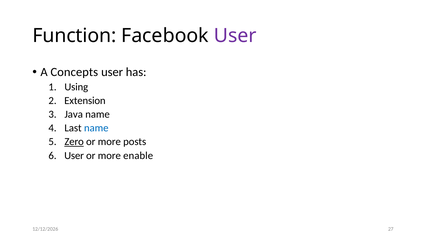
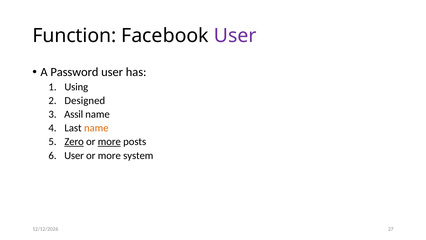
Concepts: Concepts -> Password (74, 72)
Extension: Extension -> Designed (85, 100)
Java: Java -> Assil (74, 114)
name colour: blue -> orange (96, 128)
more underline: none -> present (109, 142)
enable: enable -> system (138, 155)
